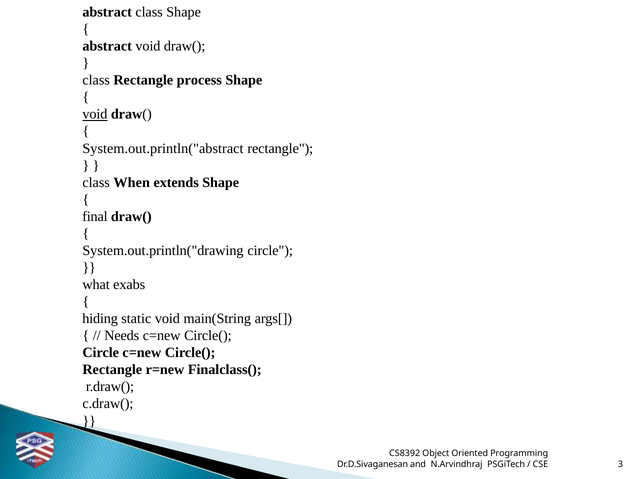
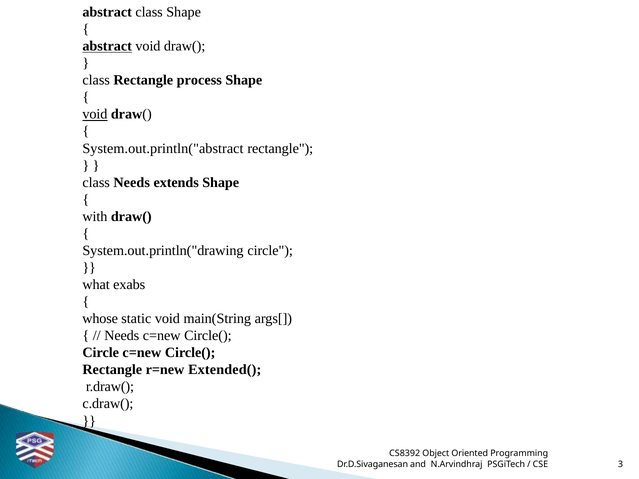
abstract underline: none -> present (107, 46)
class When: When -> Needs (132, 183)
final: final -> with (95, 217)
hiding: hiding -> whose (100, 319)
Finalclass(: Finalclass( -> Extended( (225, 370)
